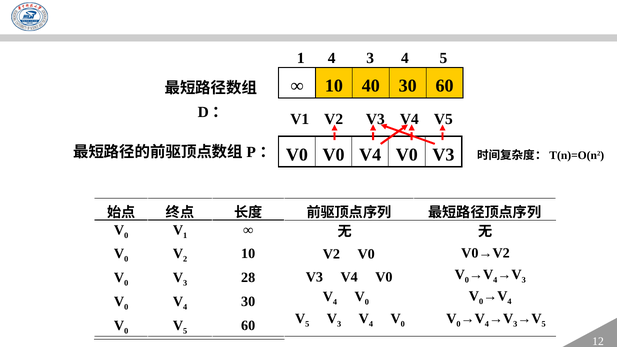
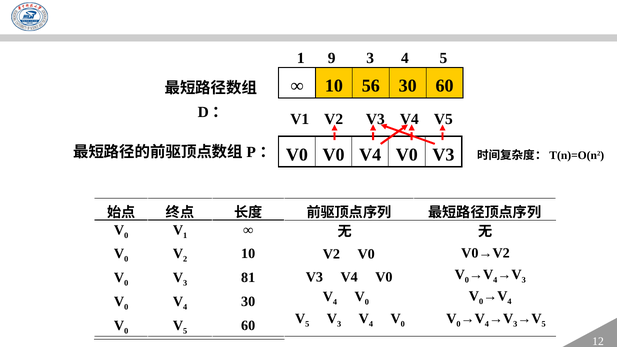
1 4: 4 -> 9 (332, 58)
40: 40 -> 56 (371, 86)
28: 28 -> 81 (248, 278)
